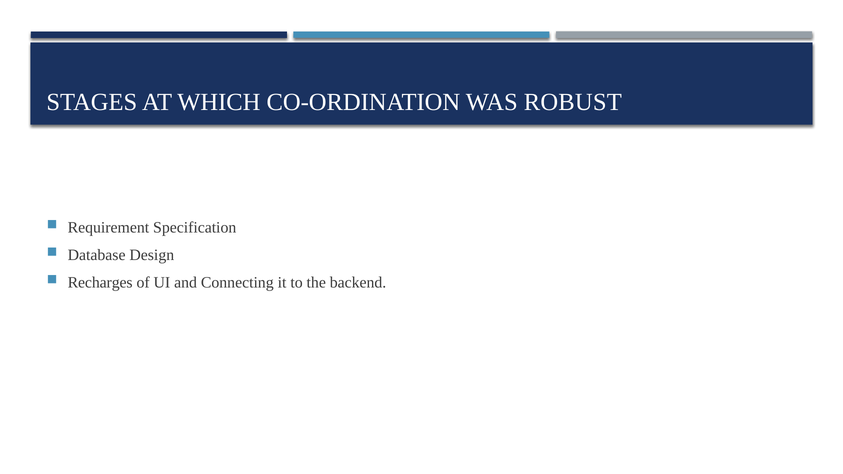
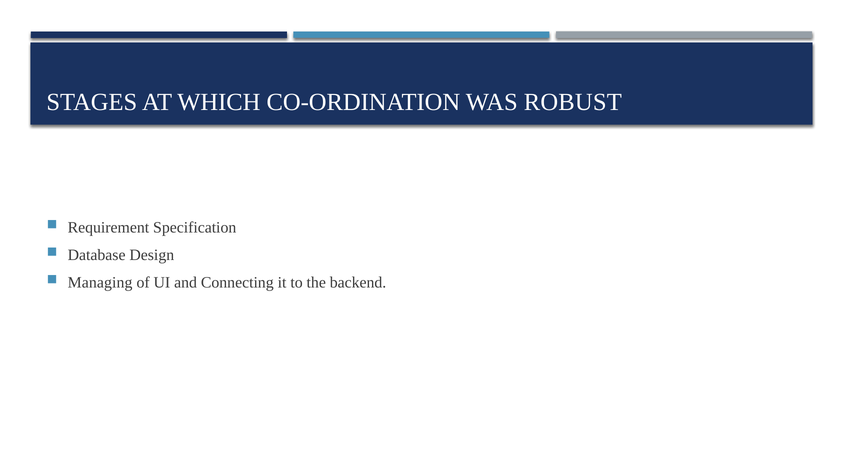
Recharges: Recharges -> Managing (100, 282)
